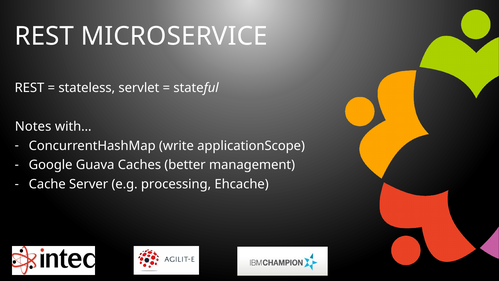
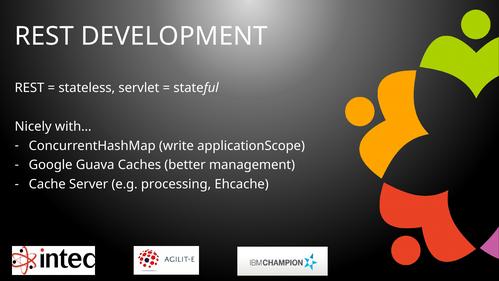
MICROSERVICE: MICROSERVICE -> DEVELOPMENT (174, 36)
Notes: Notes -> Nicely (33, 126)
